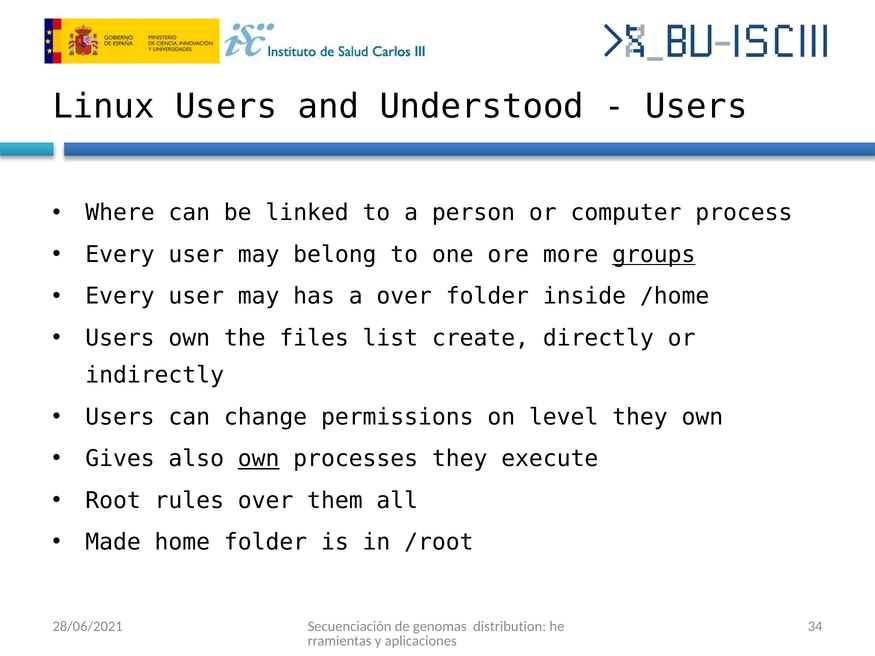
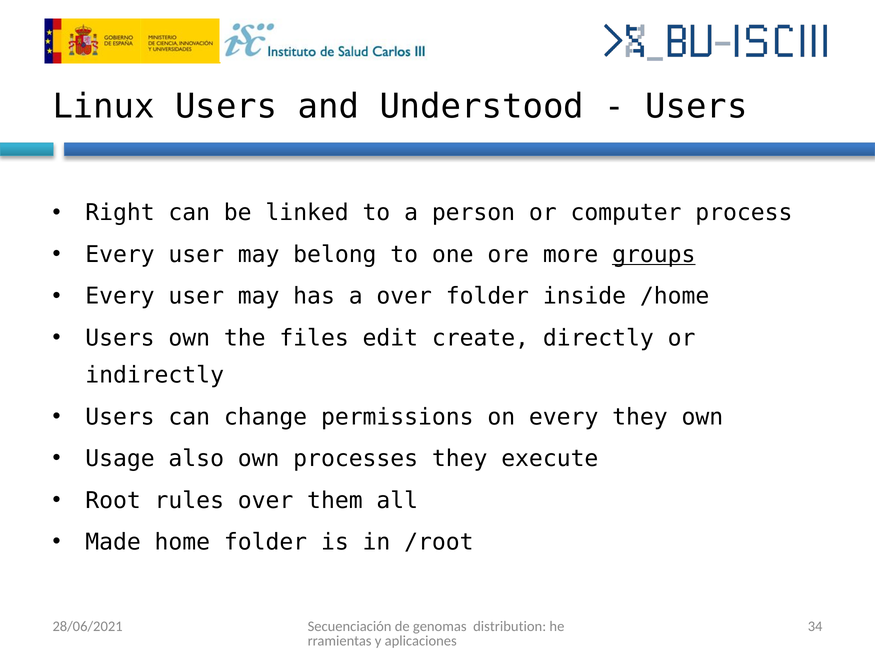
Where: Where -> Right (120, 213)
list: list -> edit (390, 338)
on level: level -> every (564, 417)
Gives: Gives -> Usage (120, 459)
own underline: present -> none (259, 459)
